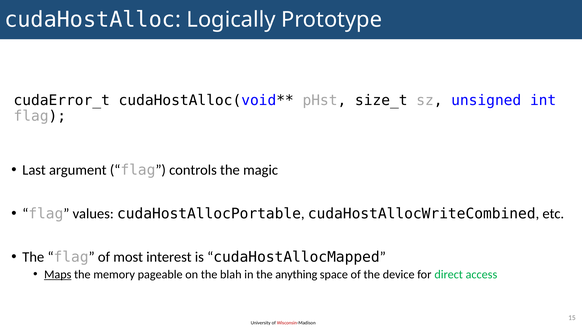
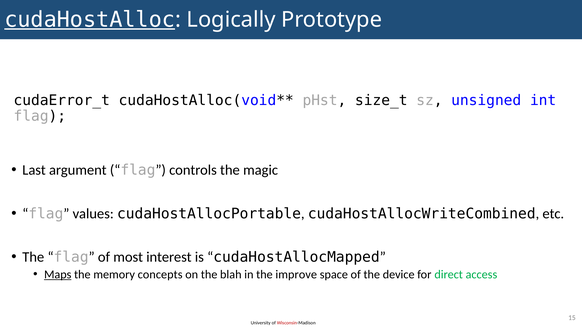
cudaHostAlloc underline: none -> present (90, 20)
pageable: pageable -> concepts (160, 275)
anything: anything -> improve (296, 275)
